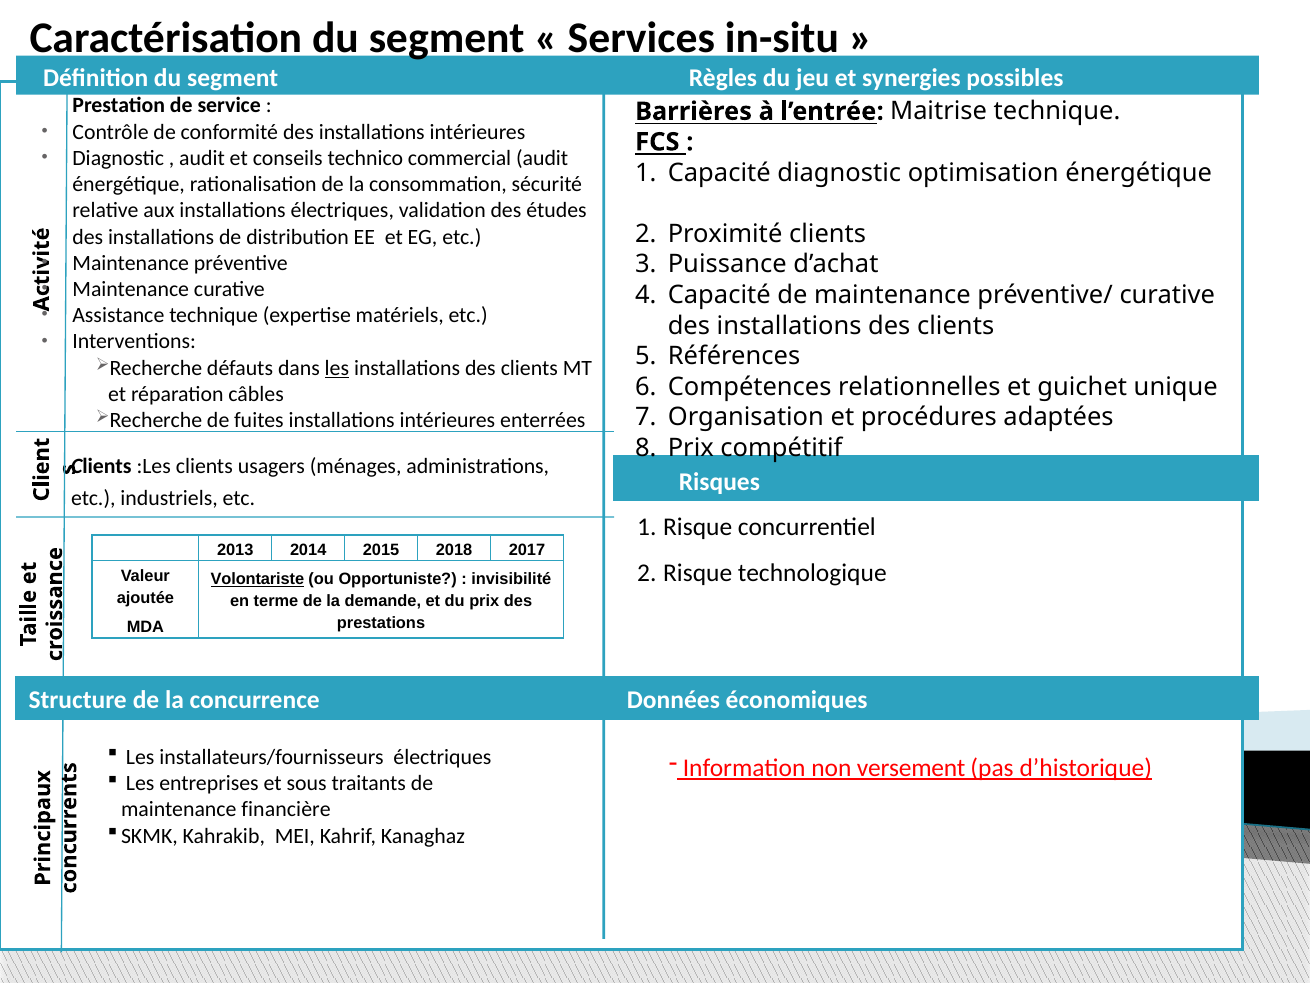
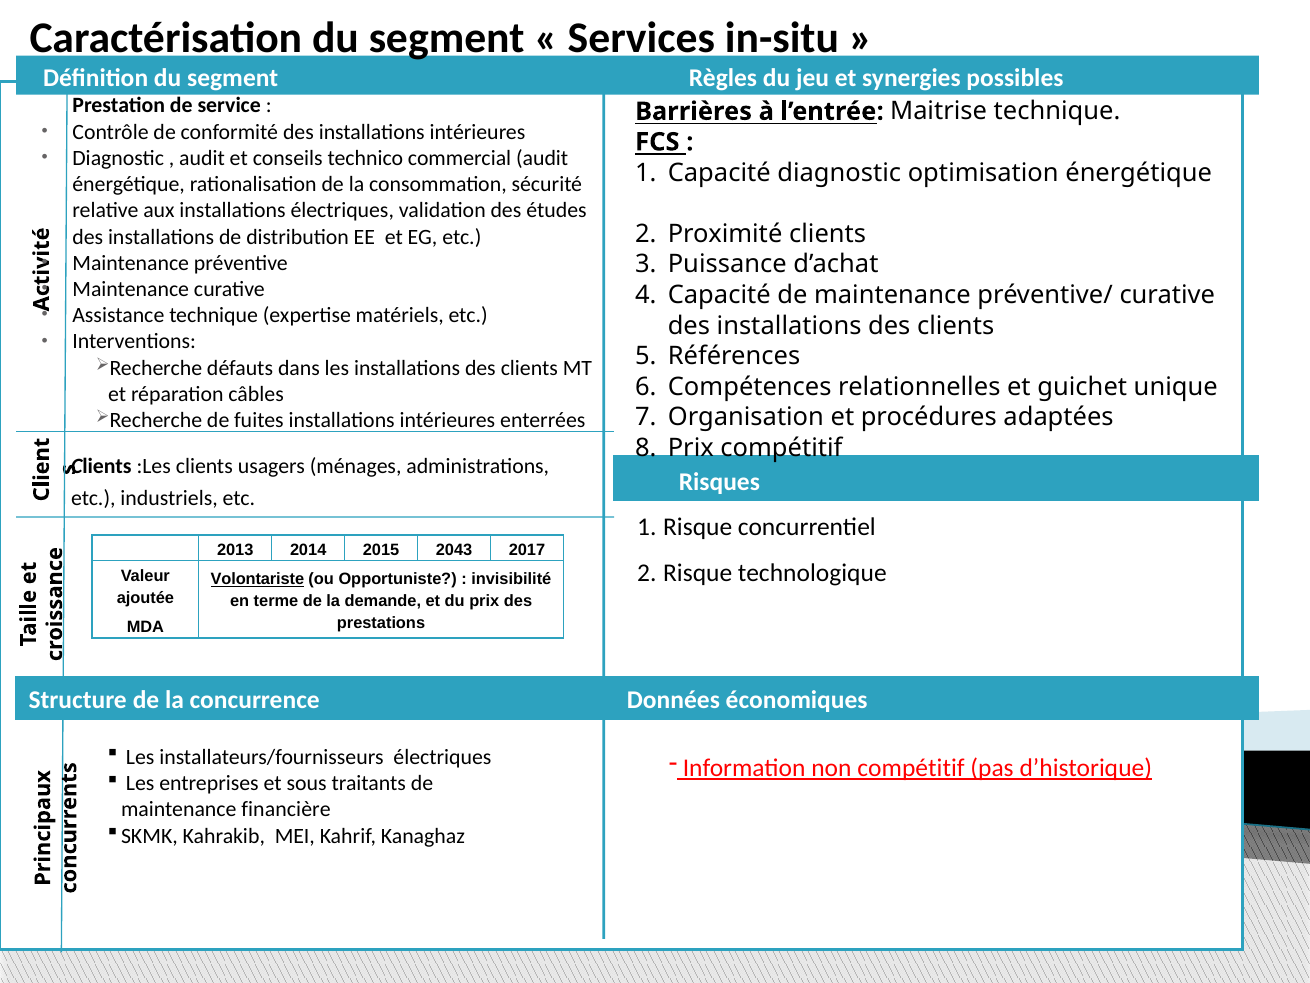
les underline: present -> none (337, 368)
2018: 2018 -> 2043 (454, 550)
non versement: versement -> compétitif (911, 767)
